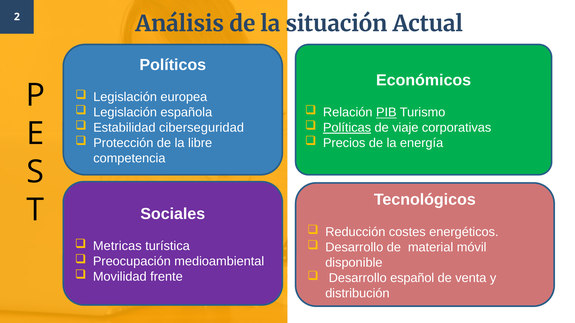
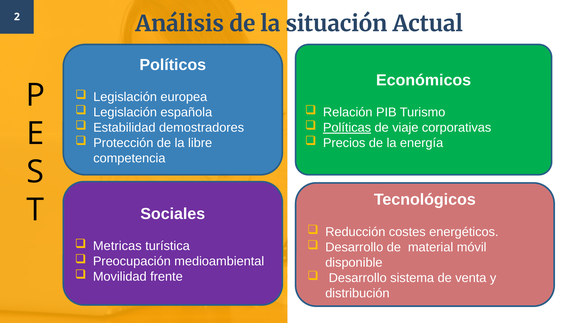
PIB underline: present -> none (386, 113)
ciberseguridad: ciberseguridad -> demostradores (202, 128)
español: español -> sistema (412, 278)
